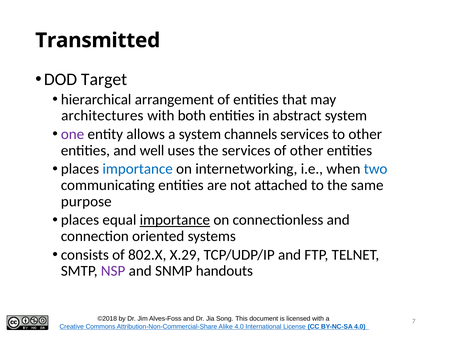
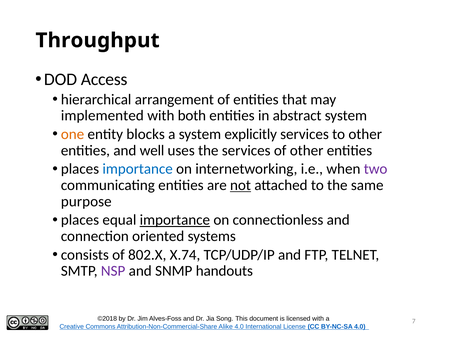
Transmitted: Transmitted -> Throughput (98, 40)
Target: Target -> Access (104, 80)
architectures: architectures -> implemented (102, 116)
one colour: purple -> orange (73, 134)
allows: allows -> blocks (146, 134)
channels: channels -> explicitly (251, 134)
two colour: blue -> purple (376, 169)
not underline: none -> present (241, 185)
X.29: X.29 -> X.74 (185, 255)
